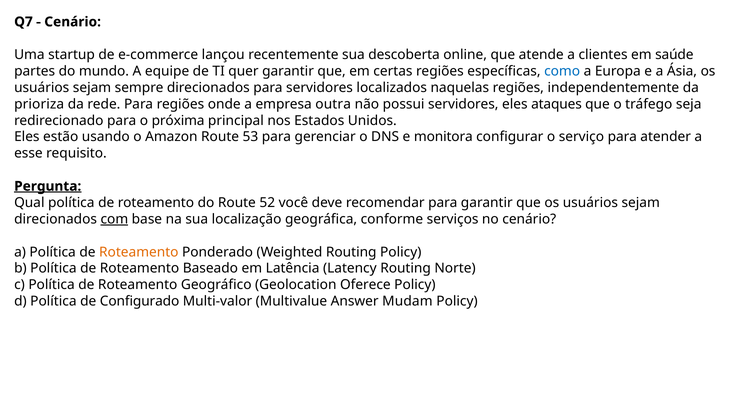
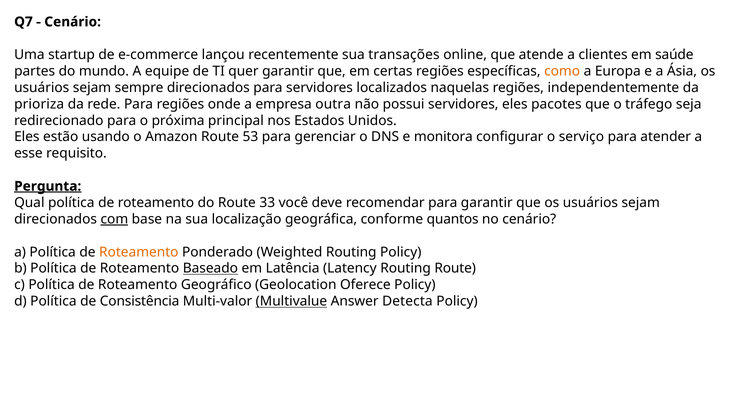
descoberta: descoberta -> transações (404, 55)
como colour: blue -> orange (562, 71)
ataques: ataques -> pacotes (556, 104)
52: 52 -> 33 (267, 203)
serviços: serviços -> quantos (453, 219)
Baseado underline: none -> present (210, 269)
Routing Norte: Norte -> Route (455, 269)
Configurado: Configurado -> Consistência (140, 301)
Multivalue underline: none -> present (291, 301)
Mudam: Mudam -> Detecta (407, 301)
